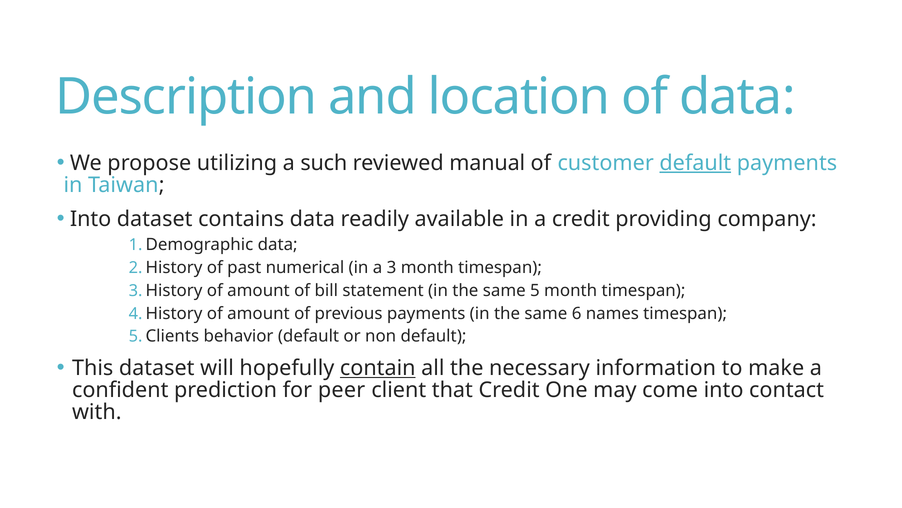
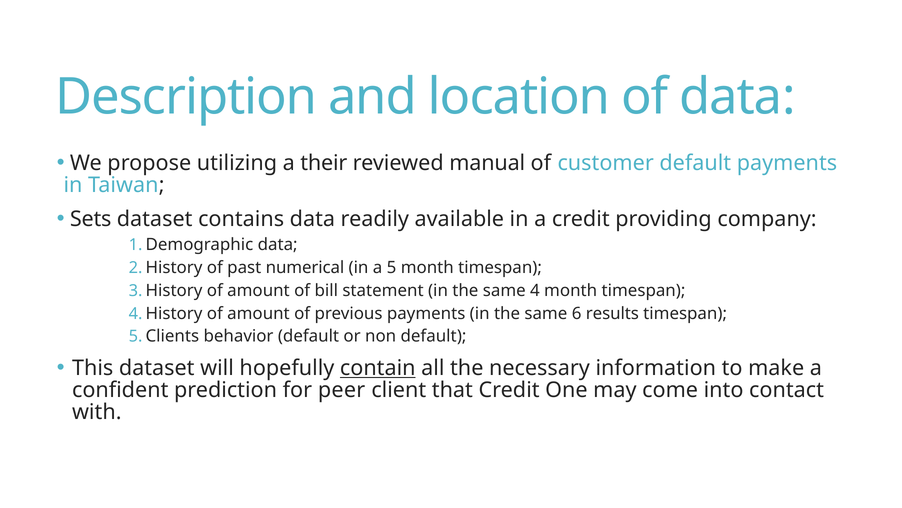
such: such -> their (324, 163)
default underline: present -> none (695, 163)
Into: Into -> Sets (91, 219)
3: 3 -> 5 (392, 267)
5: 5 -> 4 (535, 290)
names: names -> results (612, 313)
